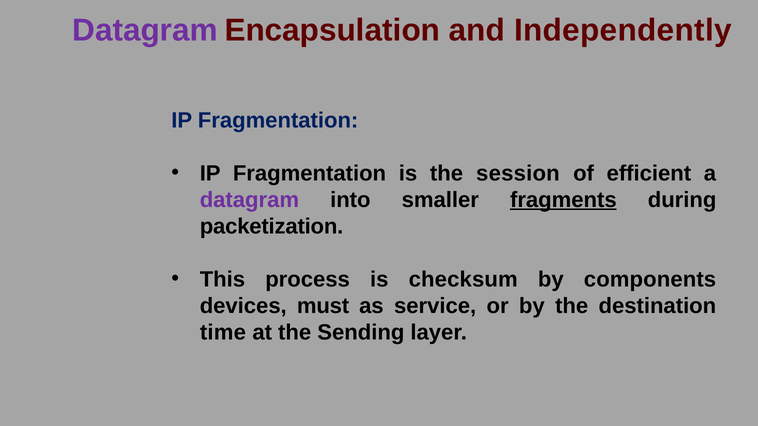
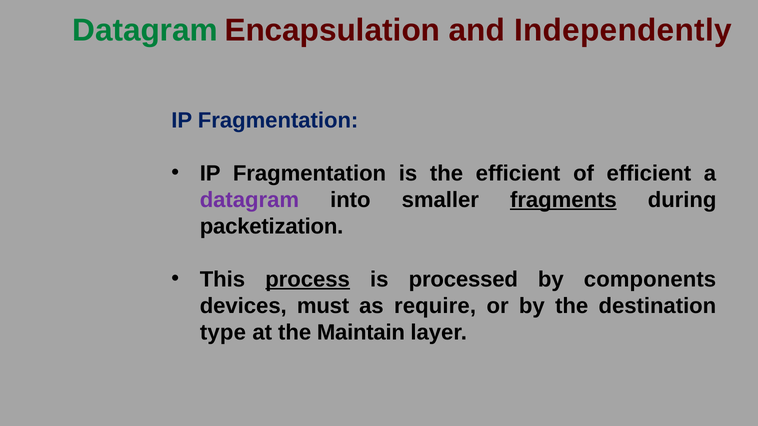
Datagram colour: purple -> green (145, 31)
the session: session -> efficient (518, 173)
process underline: none -> present (308, 280)
checksum: checksum -> processed (463, 280)
service: service -> require (435, 306)
time: time -> type (223, 333)
Sending: Sending -> Maintain (361, 333)
